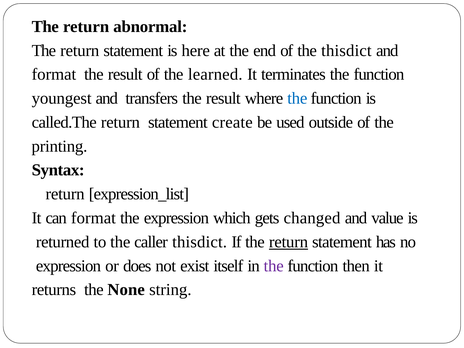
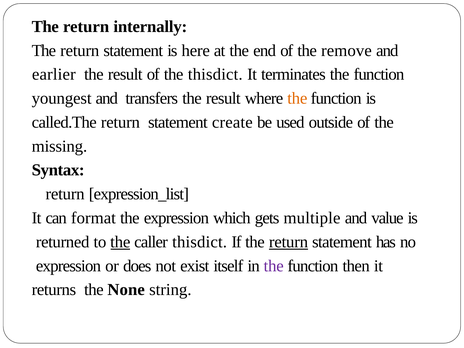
abnormal: abnormal -> internally (150, 27)
the thisdict: thisdict -> remove (346, 51)
format: format -> earlier (54, 74)
the learned: learned -> thisdict (215, 74)
the colour: blue -> orange (297, 98)
printing: printing -> missing (59, 146)
changed: changed -> multiple (312, 218)
the underline: none -> present (120, 242)
